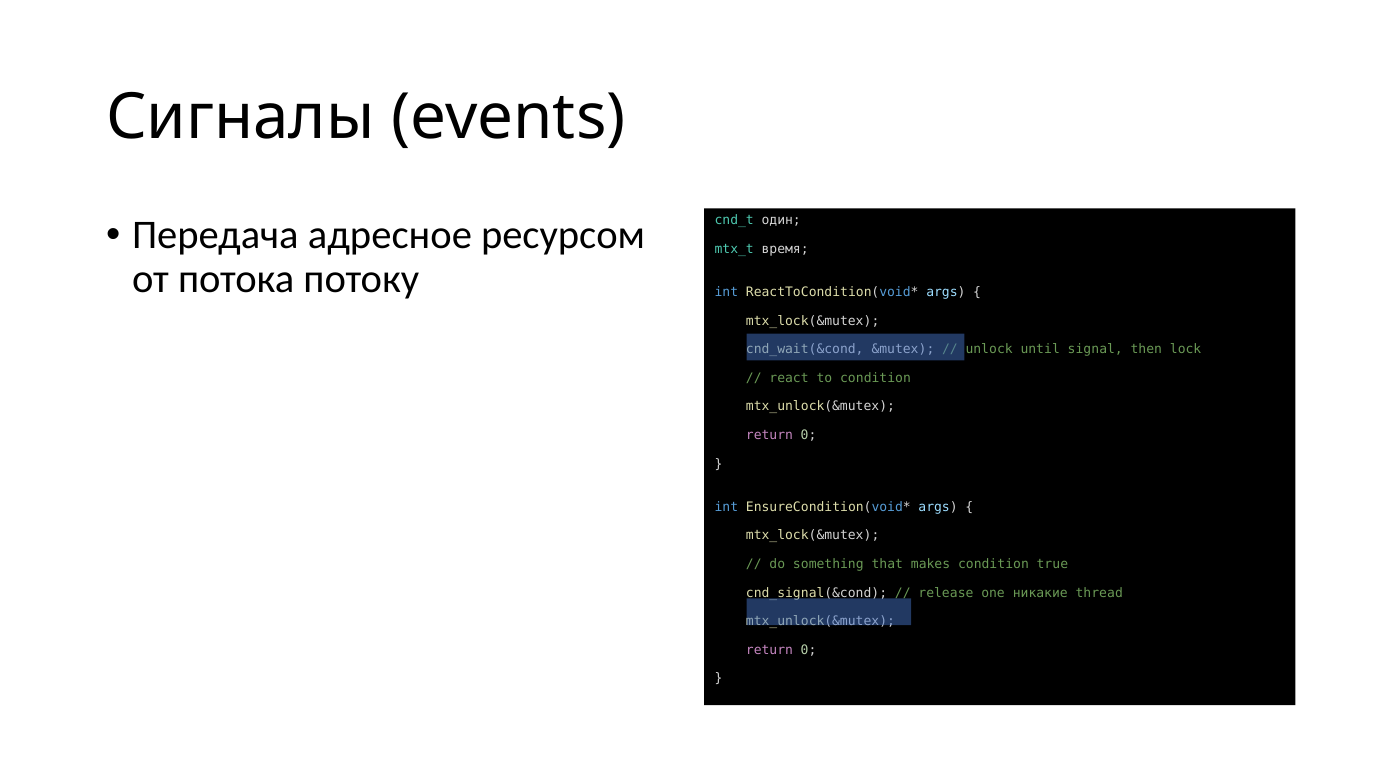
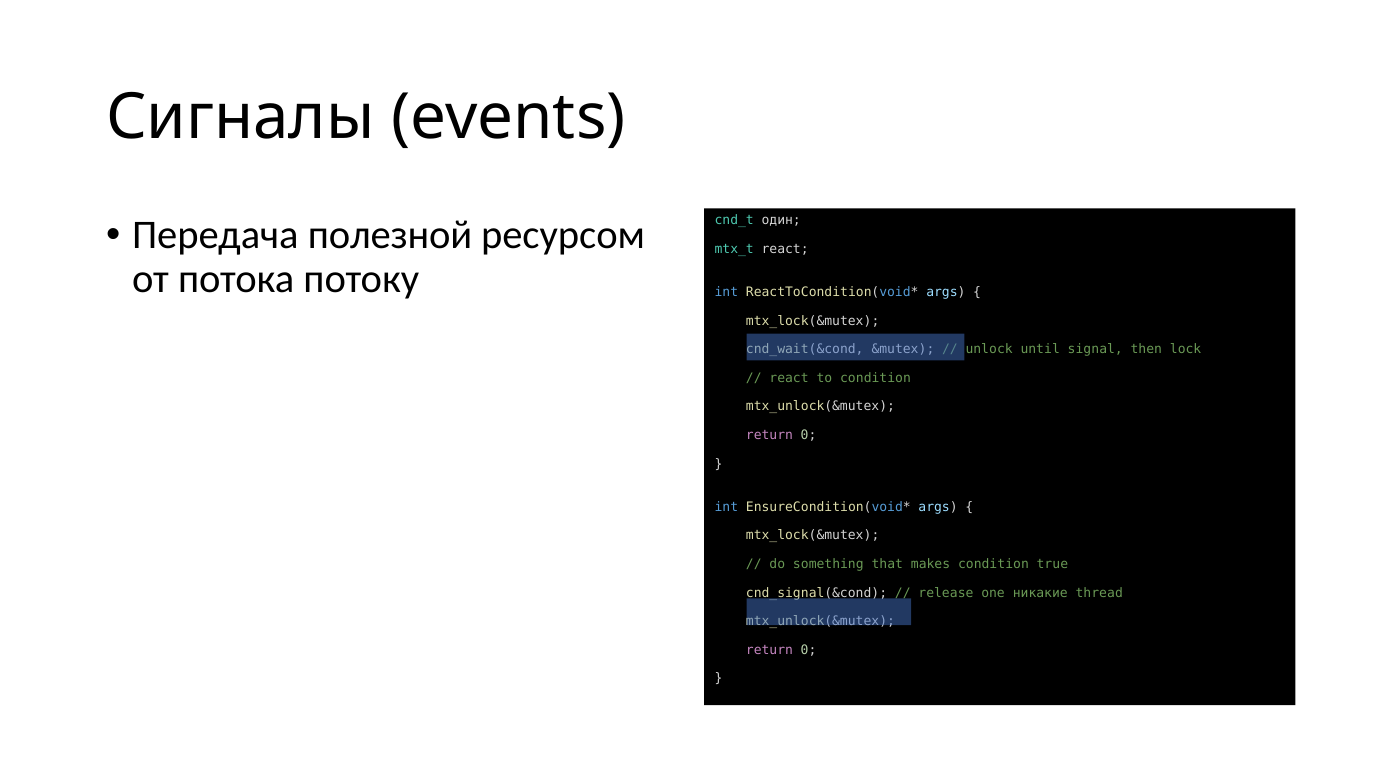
адресное: адресное -> полезной (390, 235)
mtx_t время: время -> react (785, 249)
